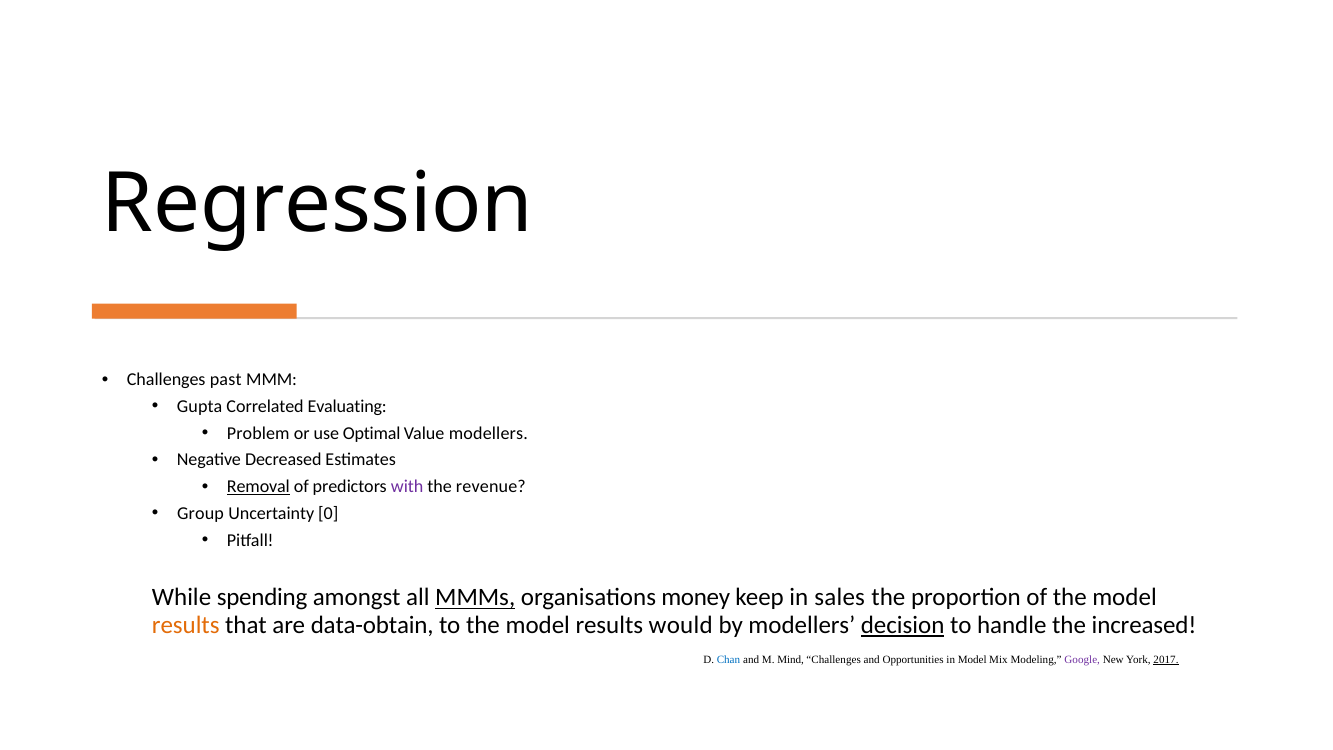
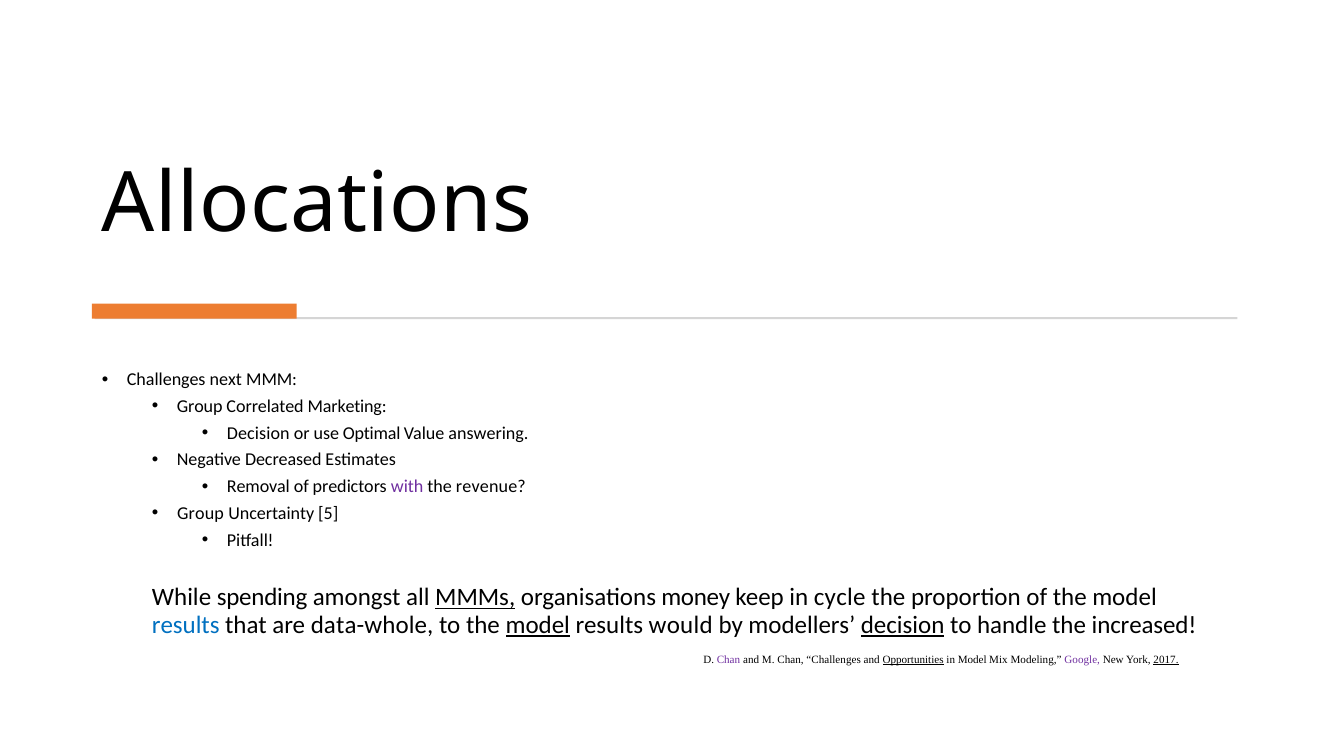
Regression: Regression -> Allocations (317, 204)
past: past -> next (226, 380)
Gupta: Gupta -> Group (200, 406)
Evaluating: Evaluating -> Marketing (347, 406)
Problem: Problem -> Decision (258, 433)
Value modellers: modellers -> answering (488, 433)
Removal underline: present -> none (258, 487)
0: 0 -> 5 (328, 513)
sales: sales -> cycle (840, 597)
results colour: orange -> blue (186, 625)
data-obtain: data-obtain -> data-whole (372, 625)
model underline: none -> present (538, 625)
Chan colour: blue -> purple (728, 660)
M Mind: Mind -> Chan (791, 660)
Opportunities underline: none -> present (913, 660)
